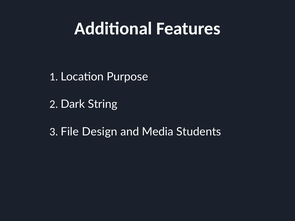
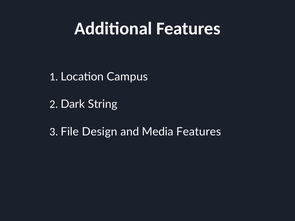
Purpose: Purpose -> Campus (127, 77)
Media Students: Students -> Features (199, 132)
